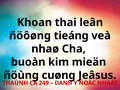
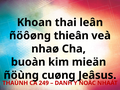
tieáng: tieáng -> thieân (71, 36)
